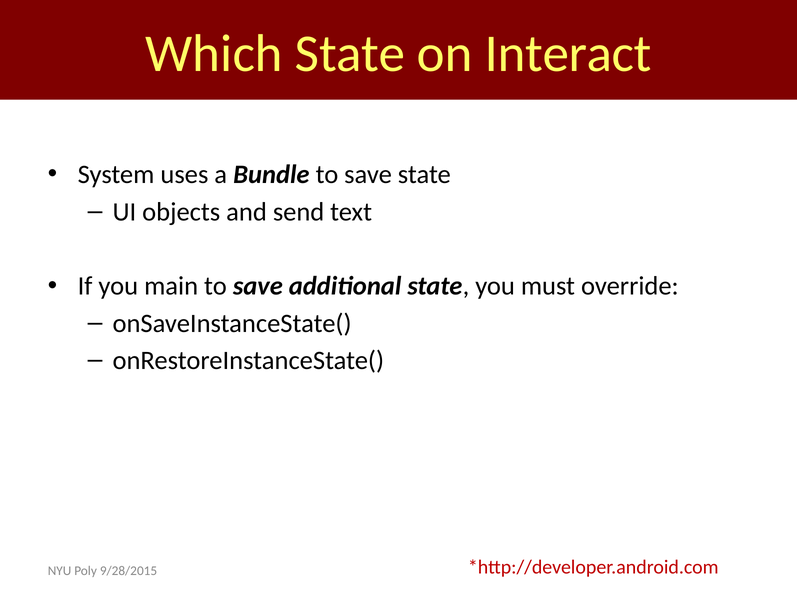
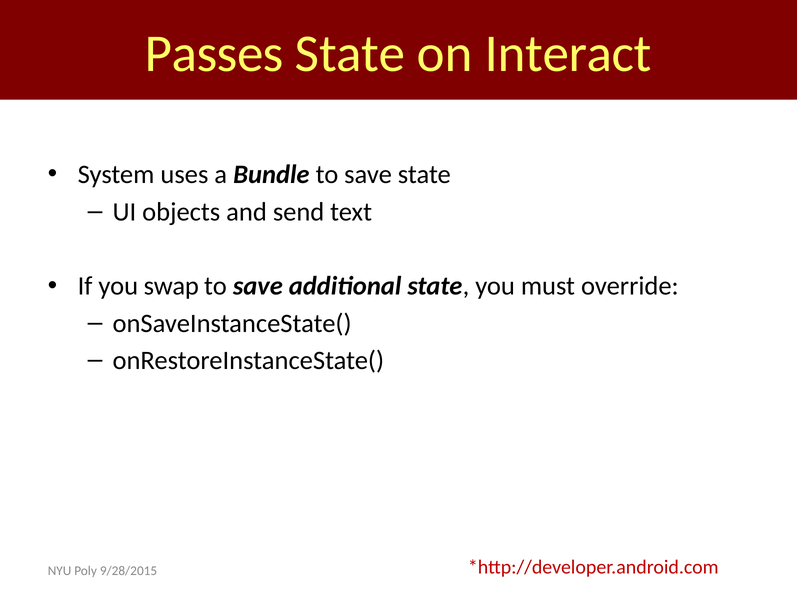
Which: Which -> Passes (214, 54)
main: main -> swap (171, 286)
